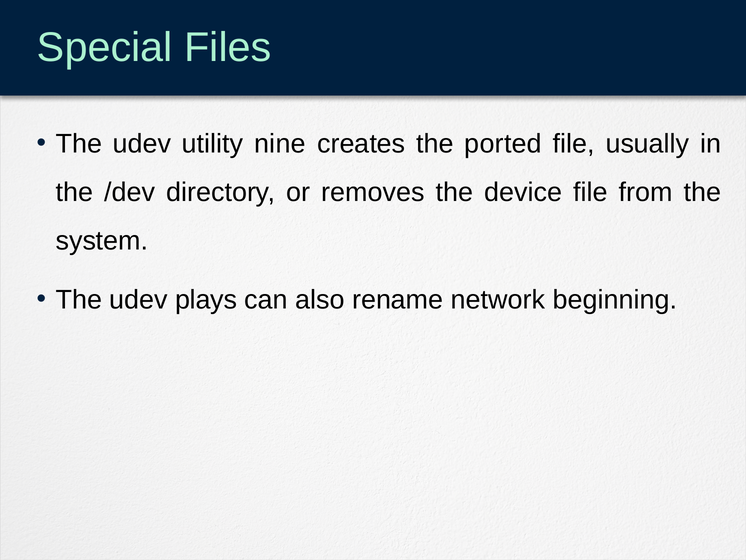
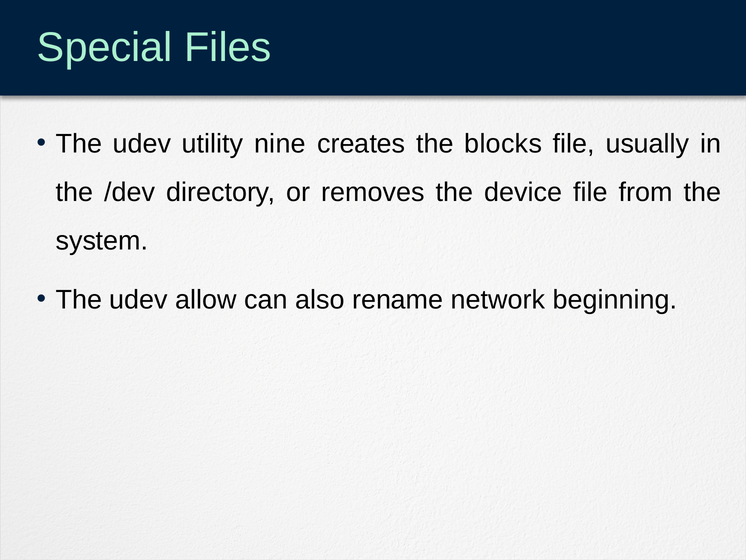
ported: ported -> blocks (503, 144)
plays: plays -> allow (206, 299)
